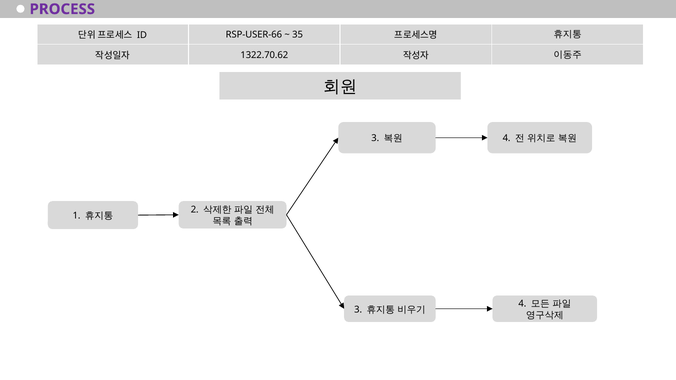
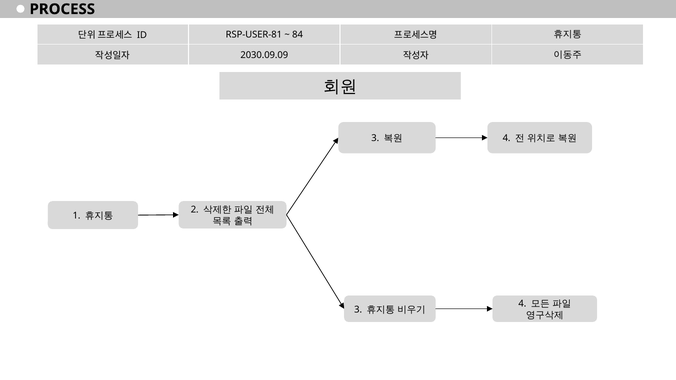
PROCESS colour: purple -> black (62, 9)
RSP-USER-66: RSP-USER-66 -> RSP-USER-81 (254, 35)
35: 35 -> 84 (298, 35)
1322.70.62: 1322.70.62 -> 2030.09.09 (264, 55)
